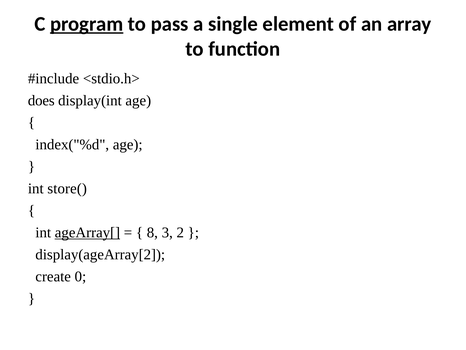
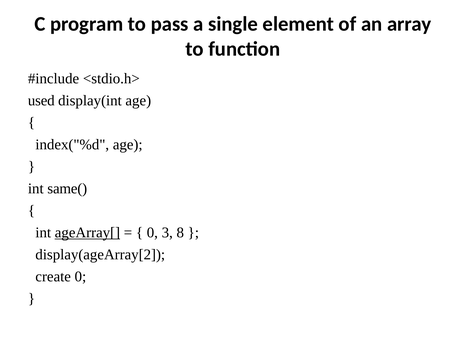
program underline: present -> none (87, 24)
does: does -> used (41, 100)
store(: store( -> same( (67, 188)
8: 8 -> 0 (152, 232)
2: 2 -> 8 (180, 232)
